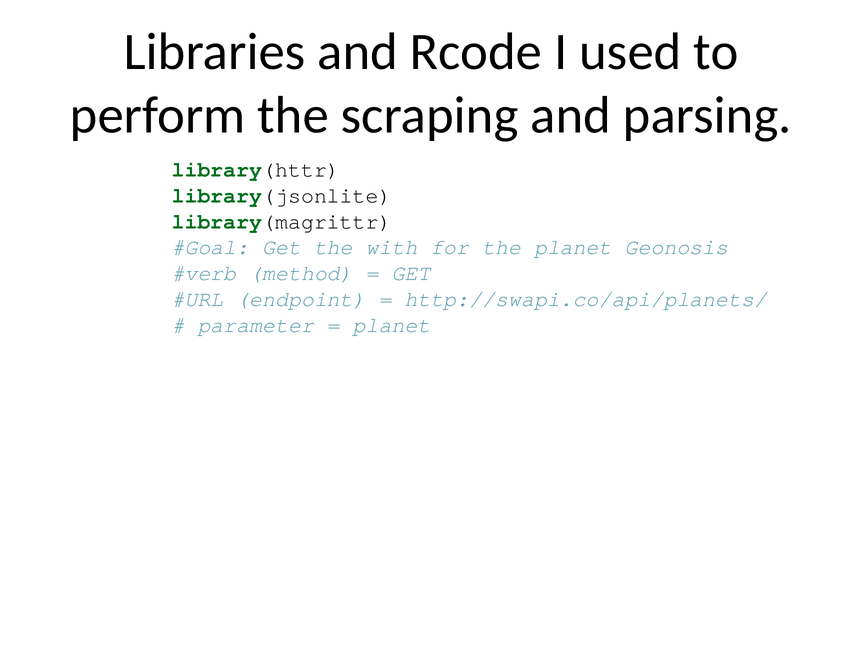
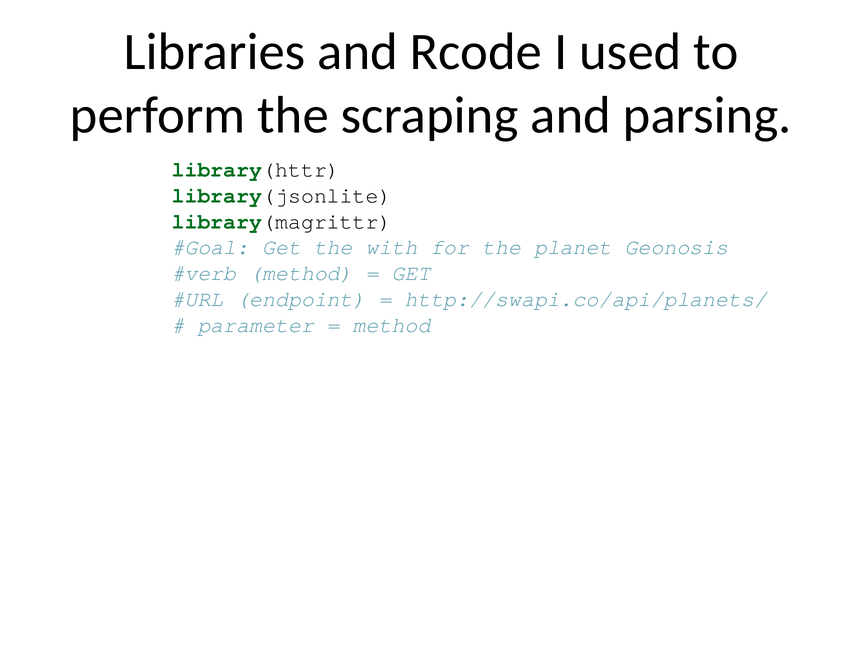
planet: planet -> method (392, 325)
